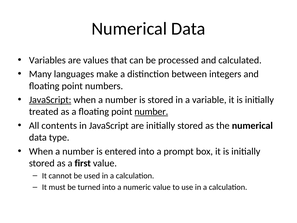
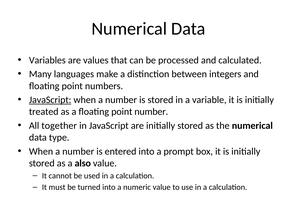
number underline: present -> none (151, 112)
contents: contents -> together (59, 125)
first: first -> also (83, 163)
